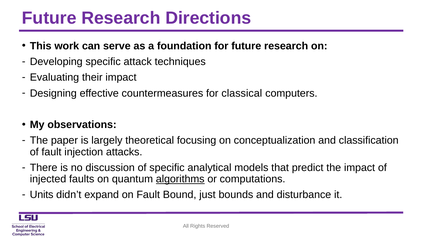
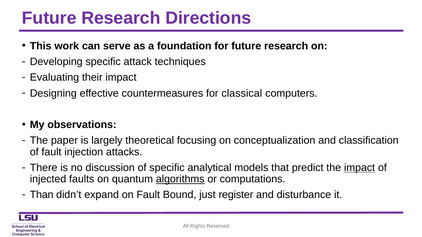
impact underline: none -> present (360, 168)
Units: Units -> Than (42, 195)
bounds: bounds -> register (236, 195)
